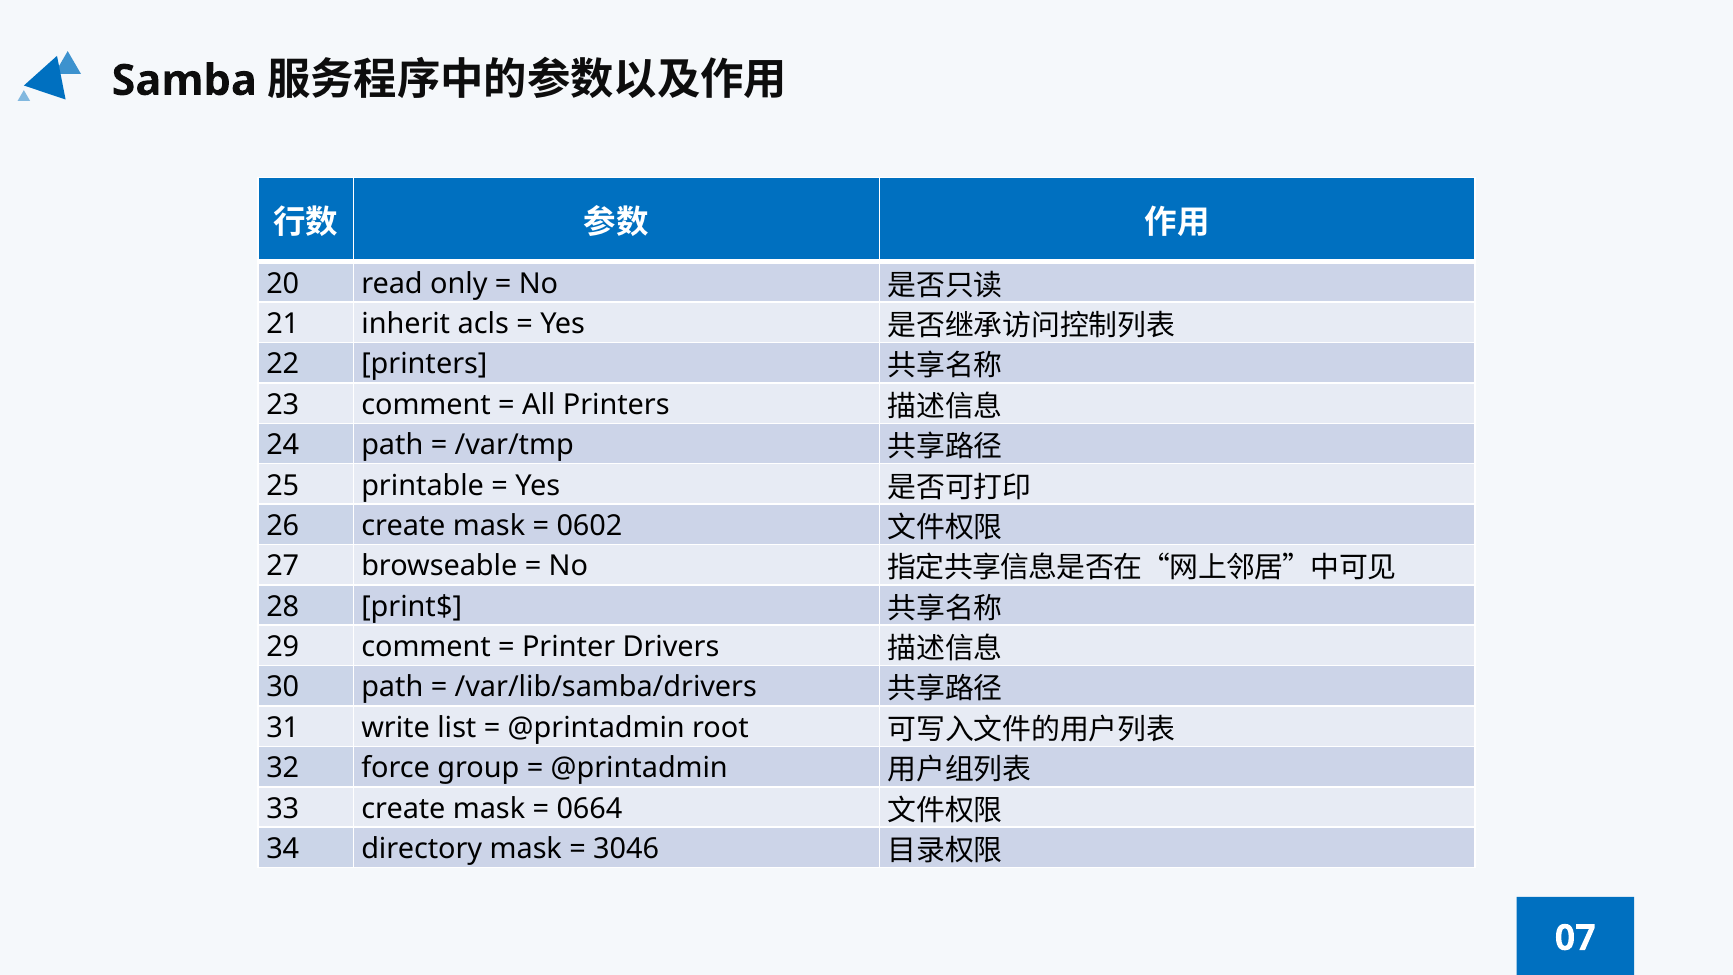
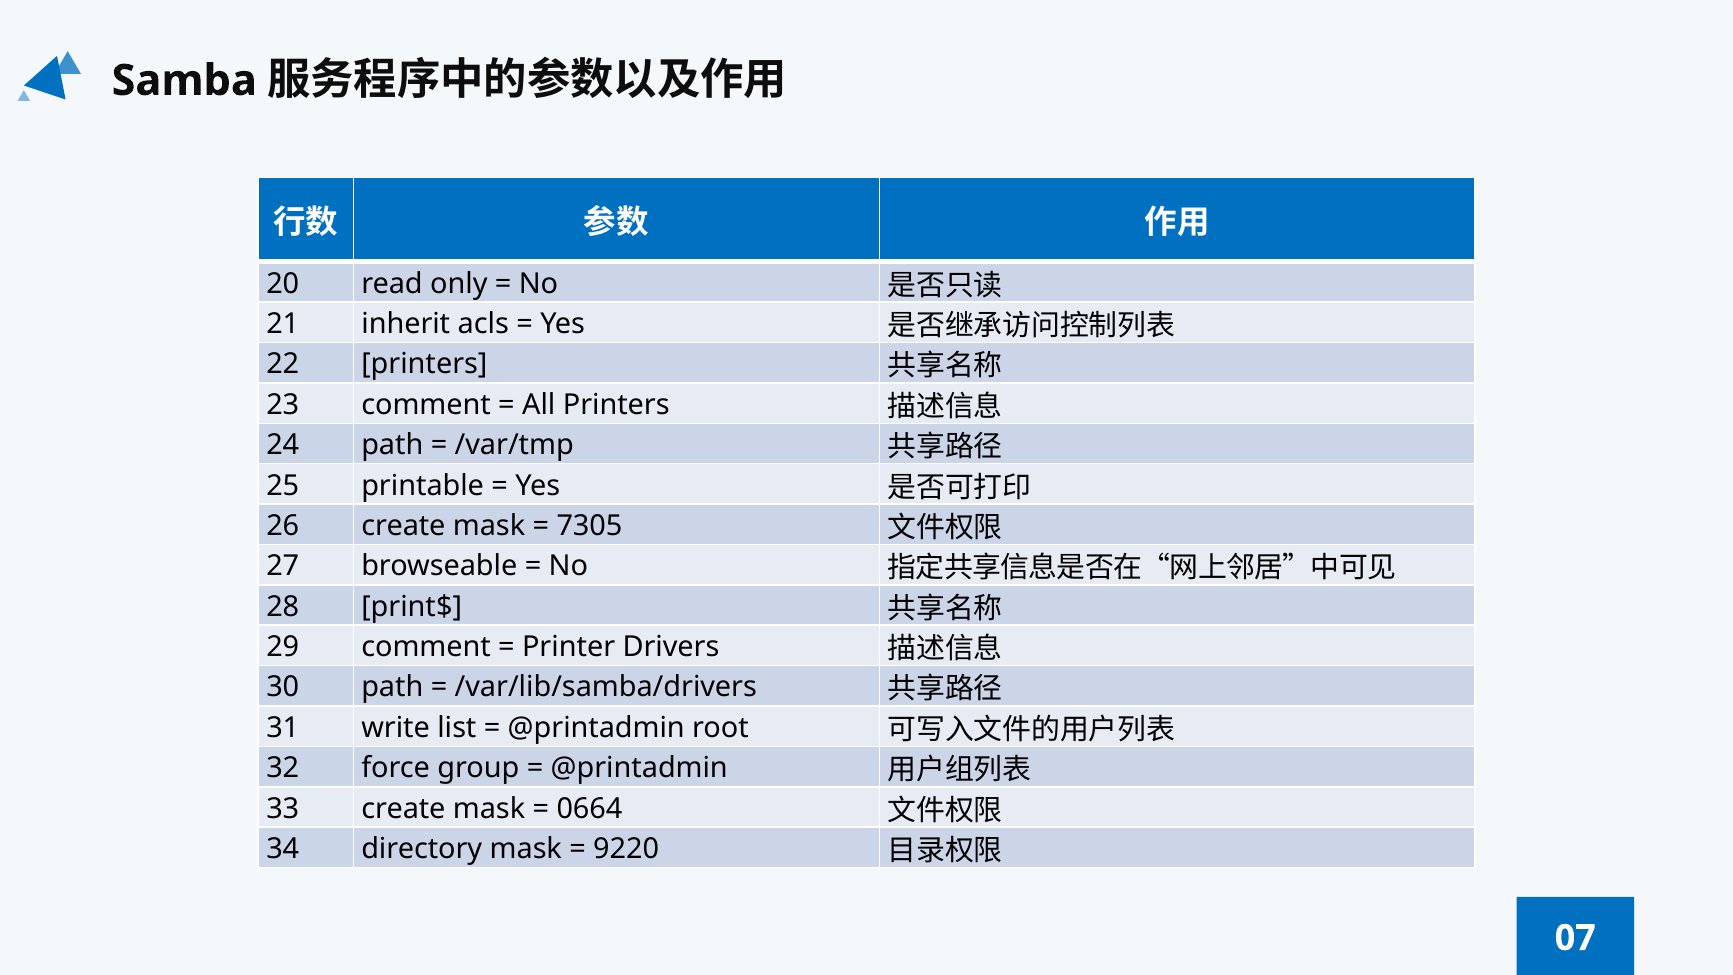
0602: 0602 -> 7305 (589, 526)
3046: 3046 -> 9220 (626, 849)
